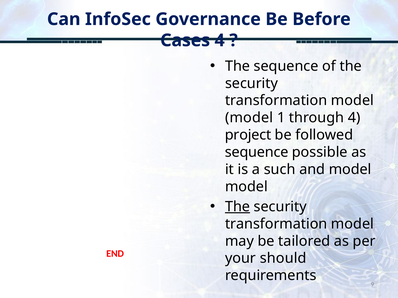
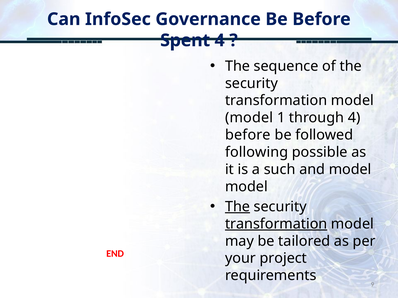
Cases: Cases -> Spent (185, 40)
project: project -> before (248, 135)
sequence: sequence -> following (257, 152)
transformation underline: none -> present (276, 224)
should: should -> project (283, 259)
